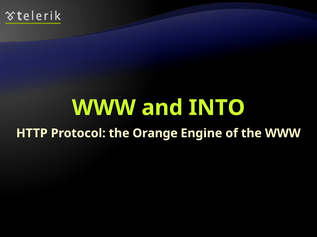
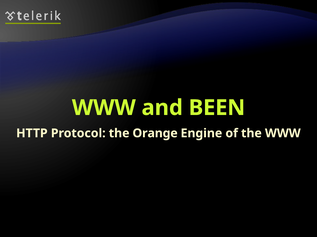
INTO: INTO -> BEEN (217, 108)
